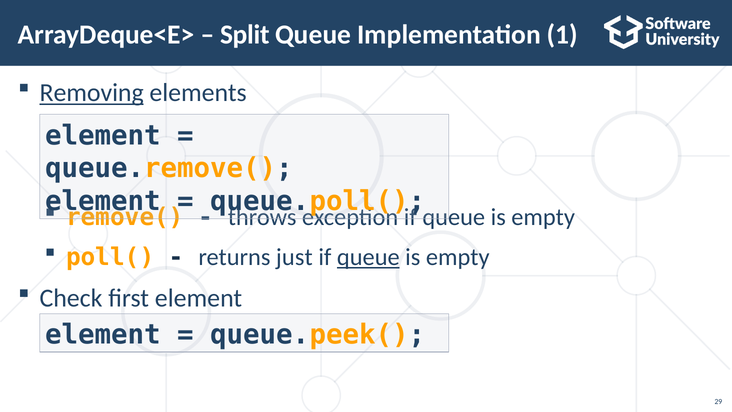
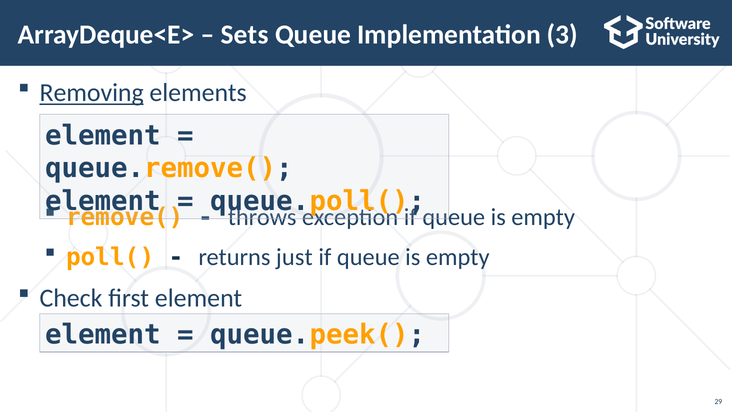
Split: Split -> Sets (245, 34)
1: 1 -> 3 (562, 34)
queue underline: present -> none (368, 257)
